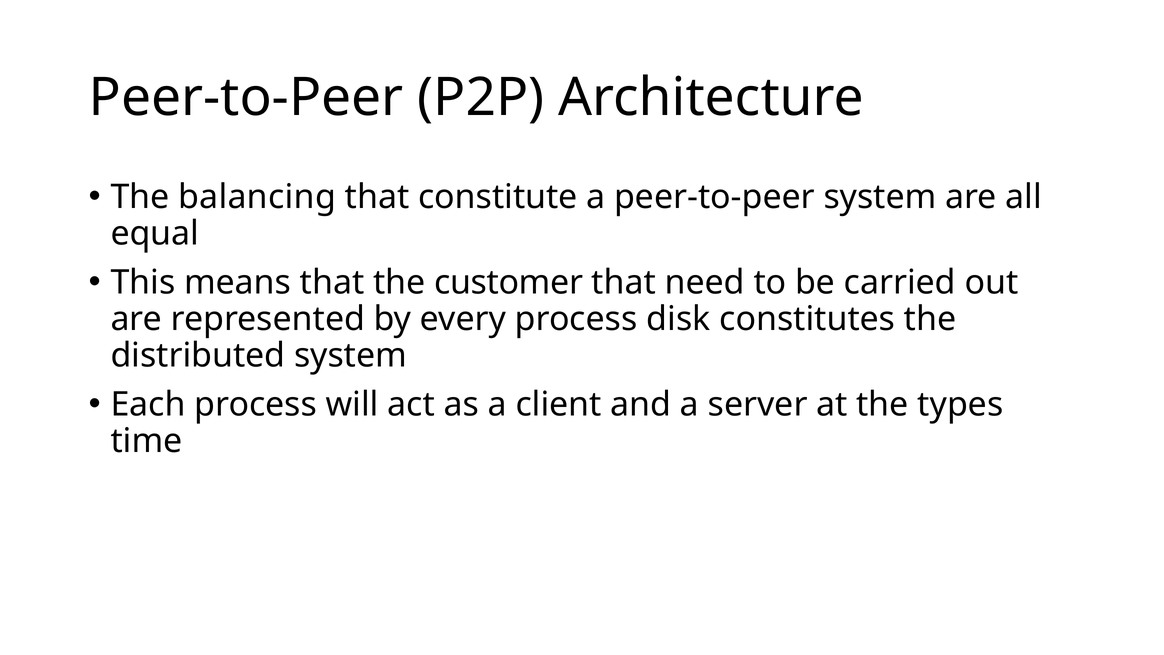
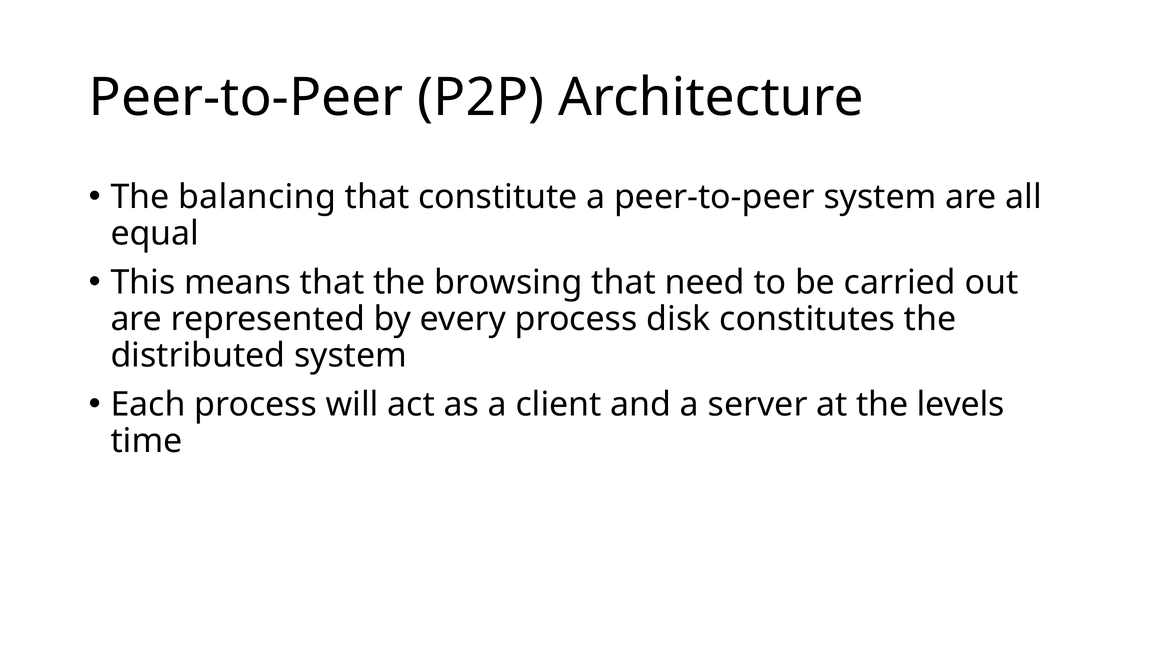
customer: customer -> browsing (508, 282)
types: types -> levels (961, 404)
